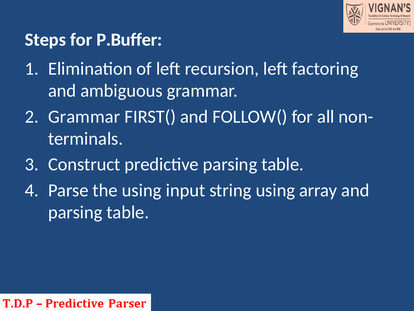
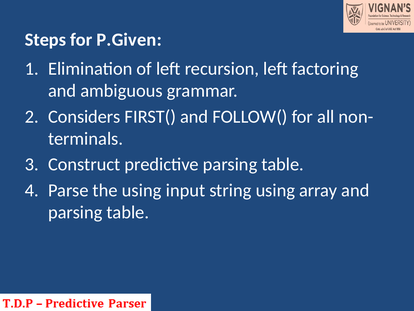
P.Buffer: P.Buffer -> P.Given (129, 40)
Grammar: Grammar -> Considers (84, 116)
